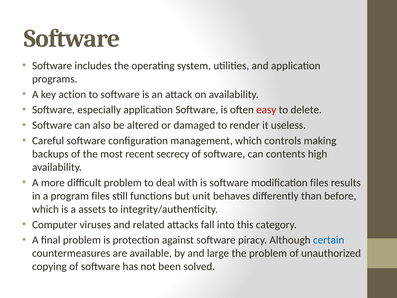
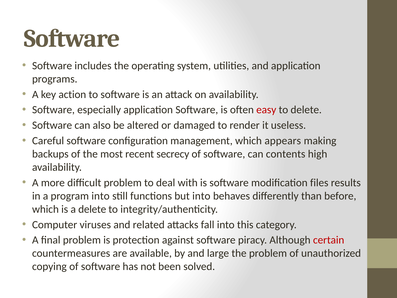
controls: controls -> appears (283, 141)
program files: files -> into (101, 196)
but unit: unit -> into (201, 196)
a assets: assets -> delete (92, 209)
certain colour: blue -> red (329, 240)
